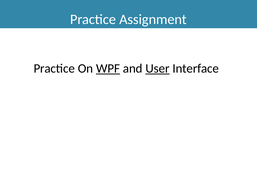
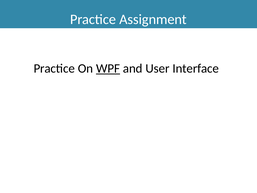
User underline: present -> none (157, 68)
